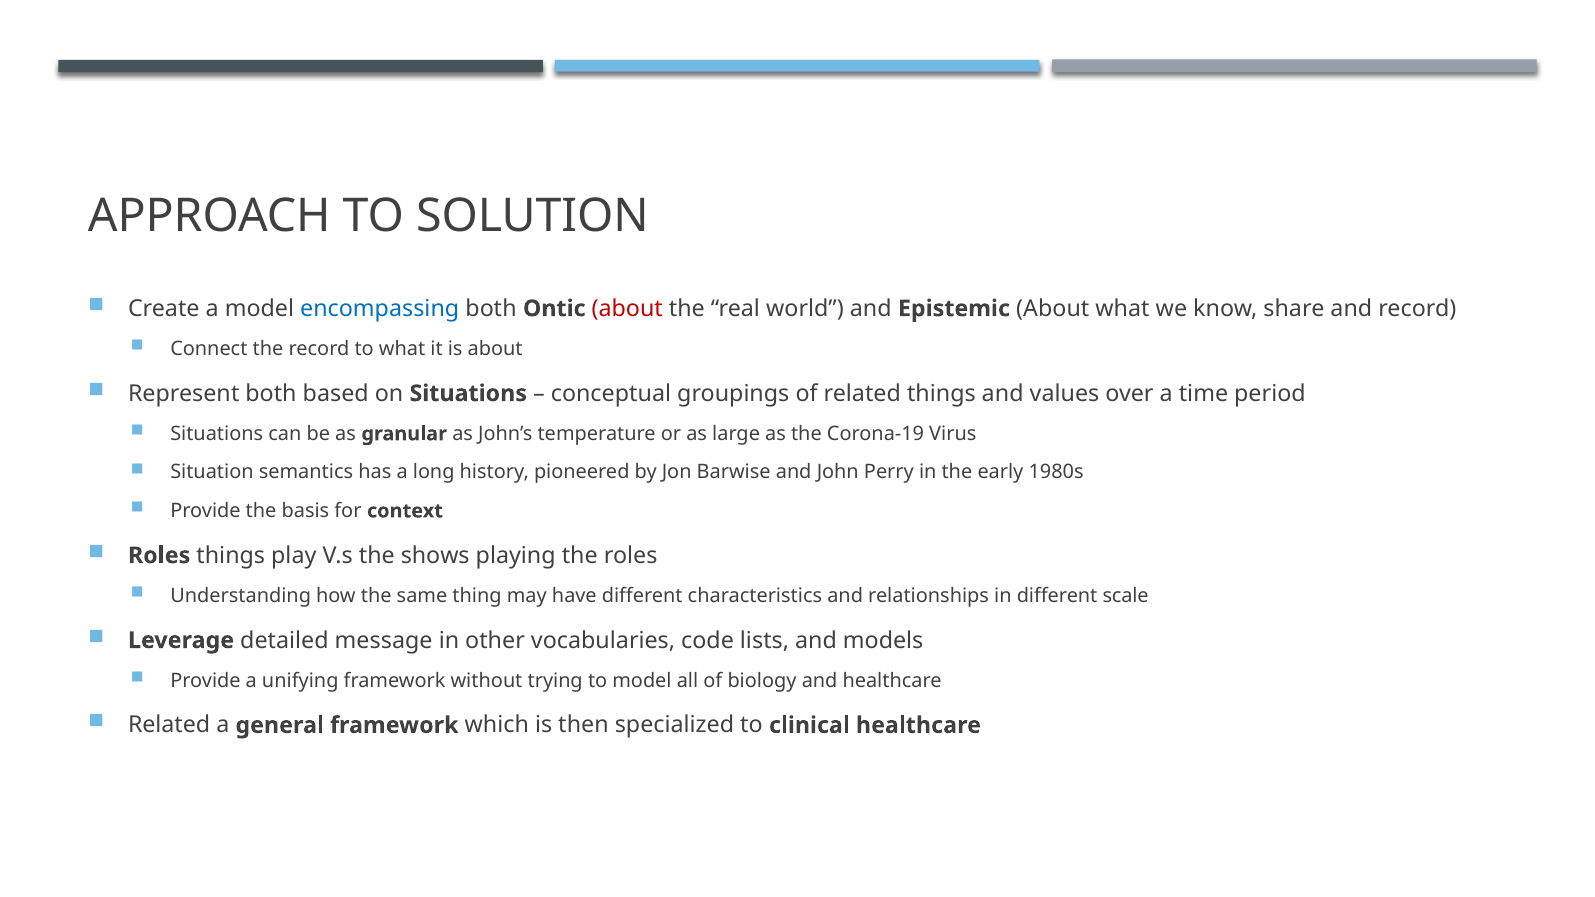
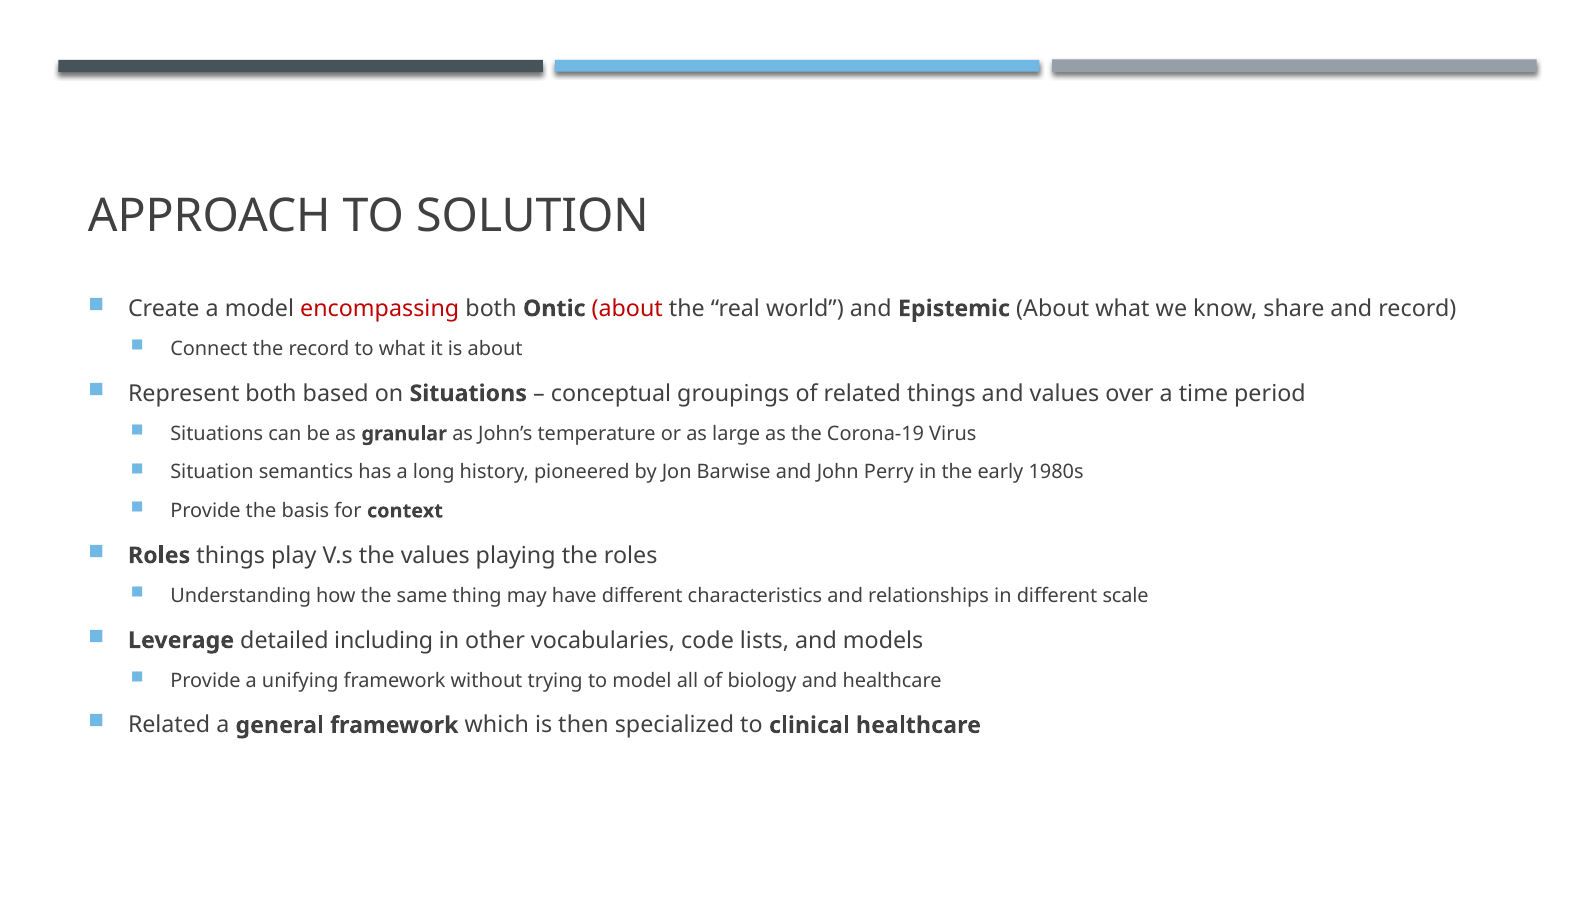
encompassing colour: blue -> red (380, 309)
the shows: shows -> values (435, 556)
message: message -> including (384, 641)
